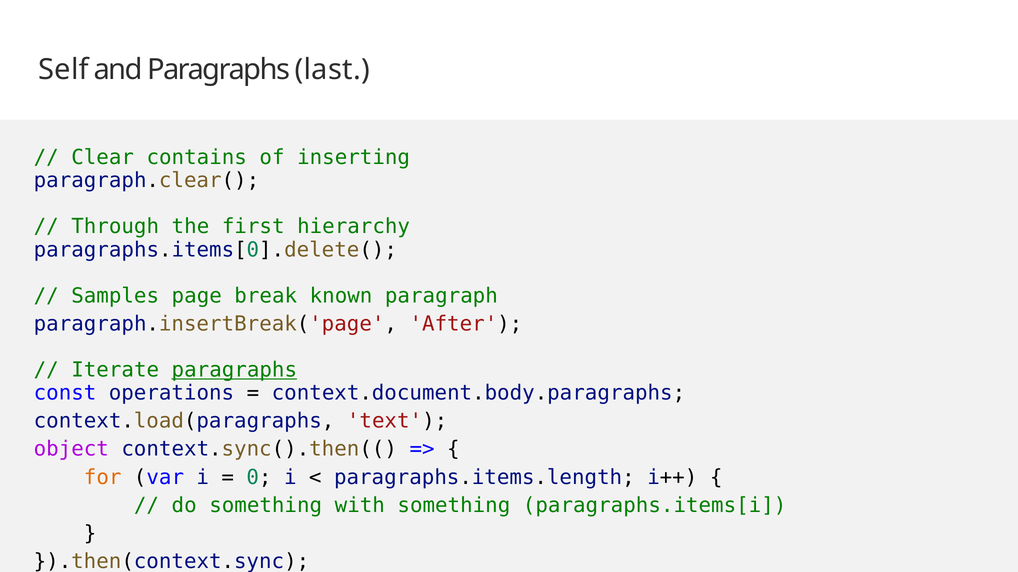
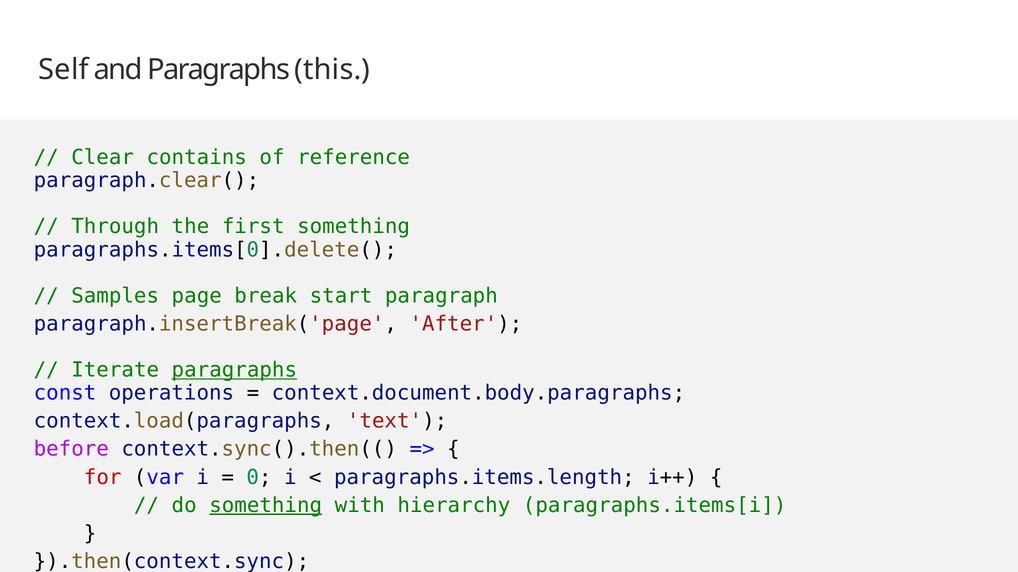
last: last -> this (332, 70)
inserting: inserting -> reference (354, 158)
first hierarchy: hierarchy -> something (354, 227)
known: known -> start (341, 296)
object: object -> before (71, 450)
for colour: orange -> red (103, 478)
something underline: none -> present (266, 506)
with something: something -> hierarchy (454, 506)
